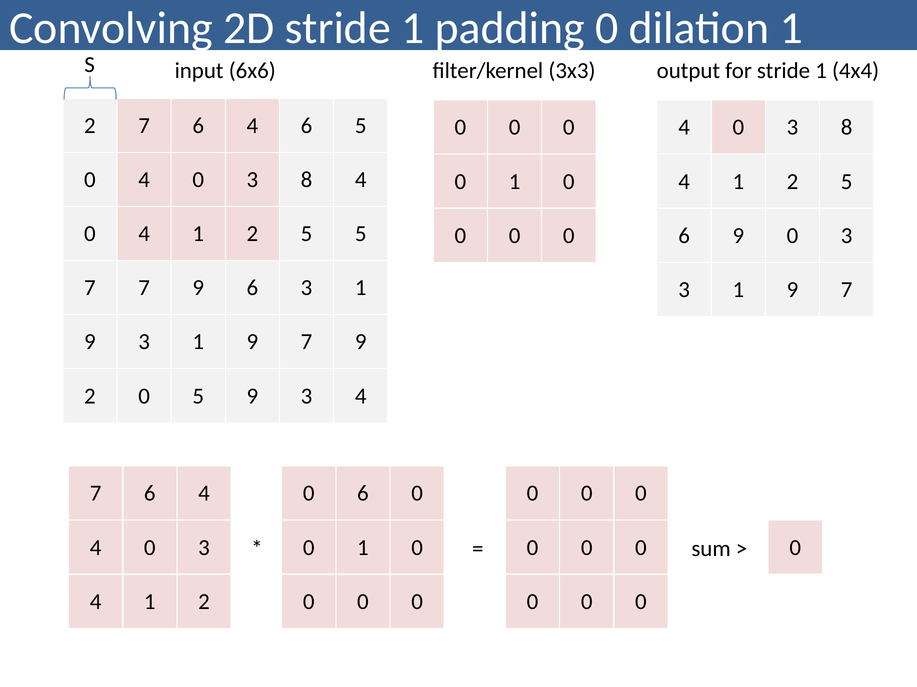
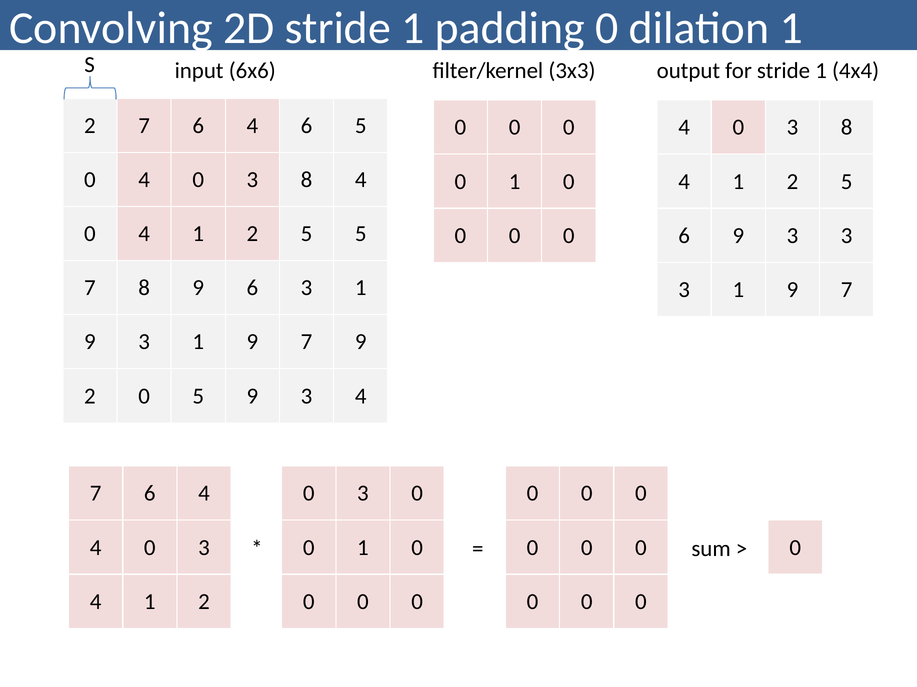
6 9 0: 0 -> 3 (792, 236)
7: 7 -> 8 (144, 288)
6: 6 -> 3 (363, 494)
